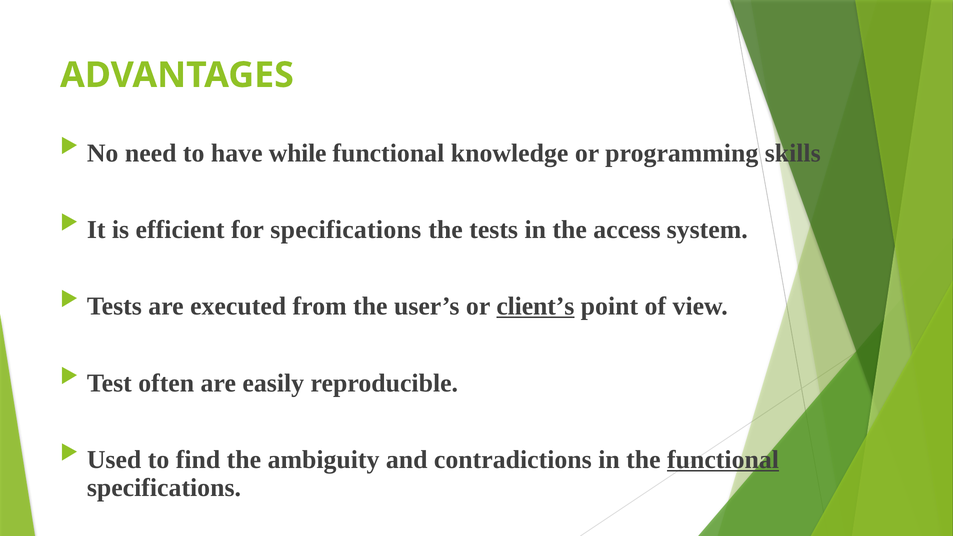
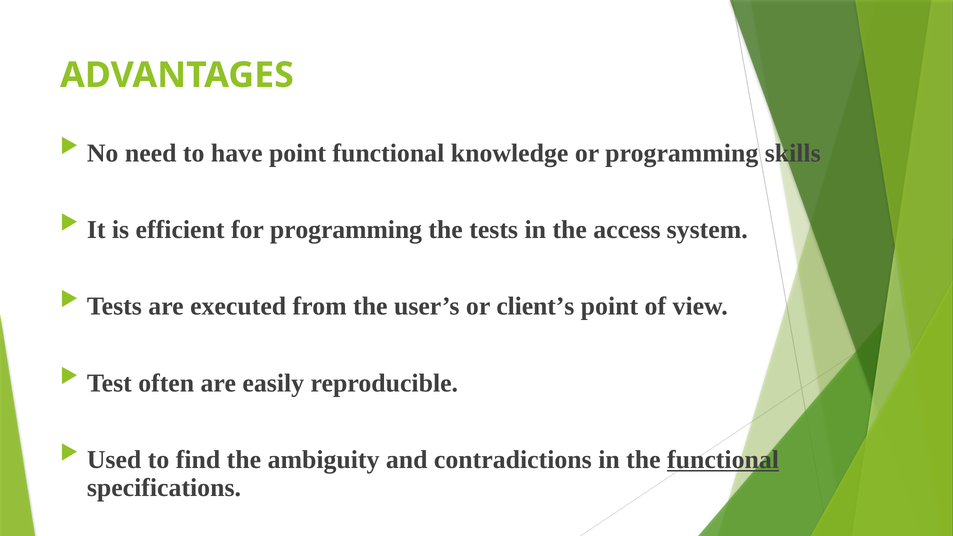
have while: while -> point (298, 153)
for specifications: specifications -> programming (346, 230)
client’s underline: present -> none (535, 306)
